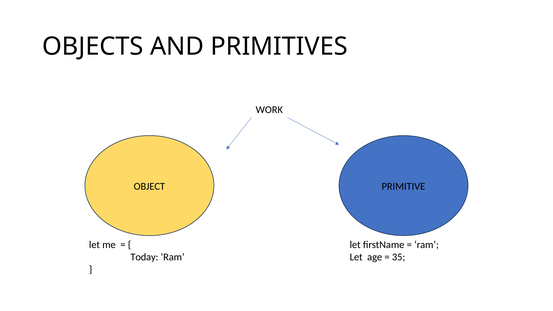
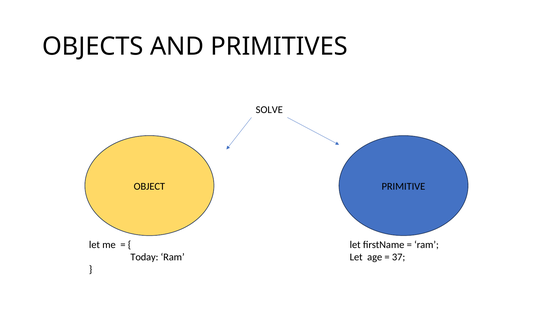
WORK: WORK -> SOLVE (269, 110)
35: 35 -> 37 (399, 257)
